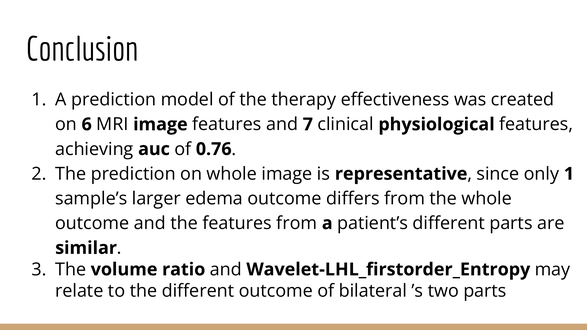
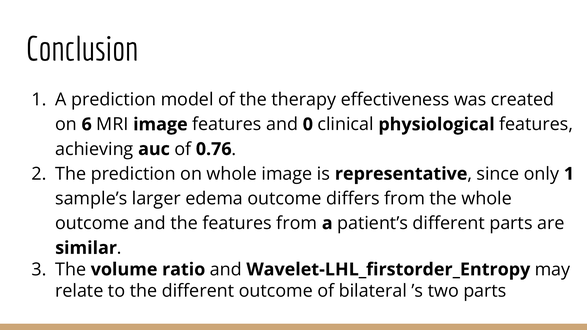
7: 7 -> 0 (308, 124)
